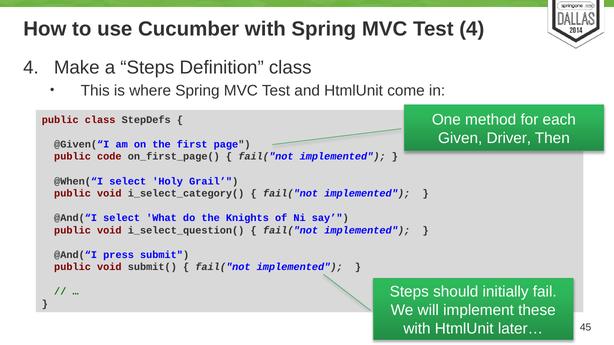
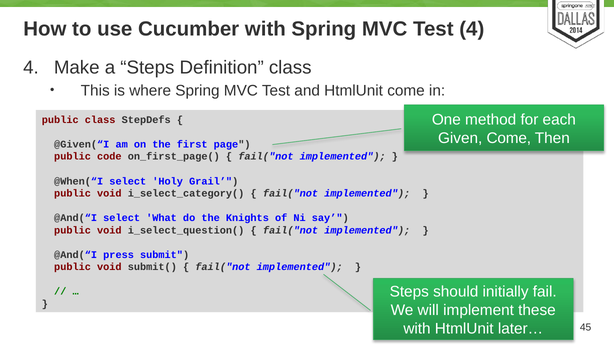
Given Driver: Driver -> Come (509, 138)
